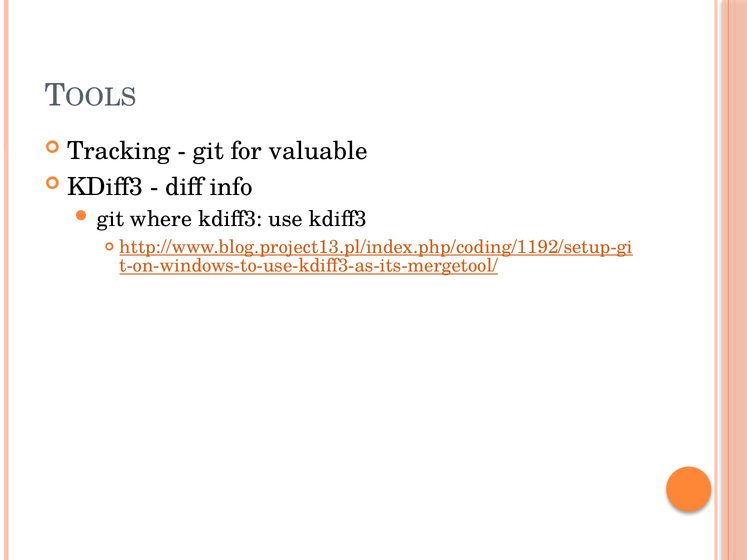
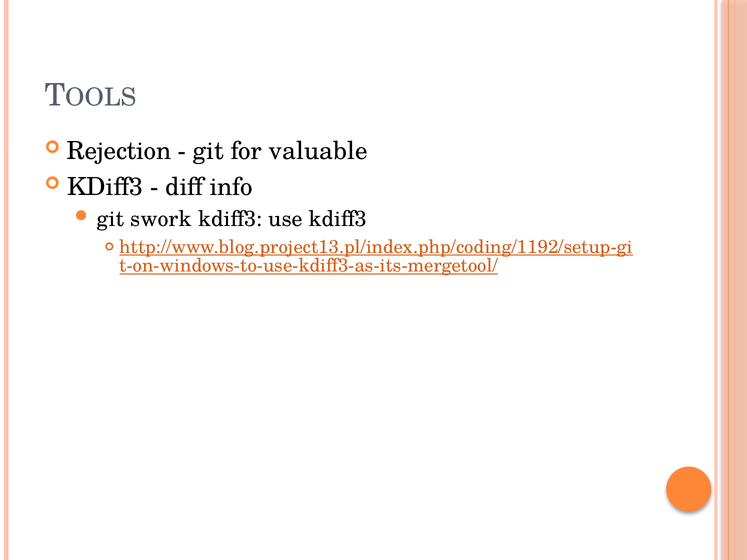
Tracking: Tracking -> Rejection (119, 151)
where: where -> swork (161, 219)
